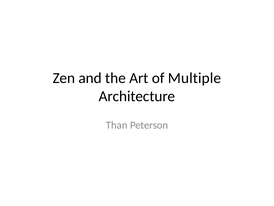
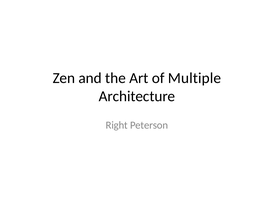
Than: Than -> Right (117, 125)
